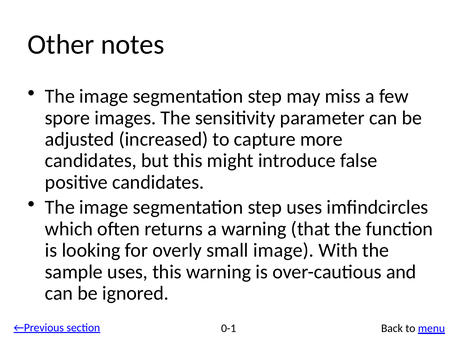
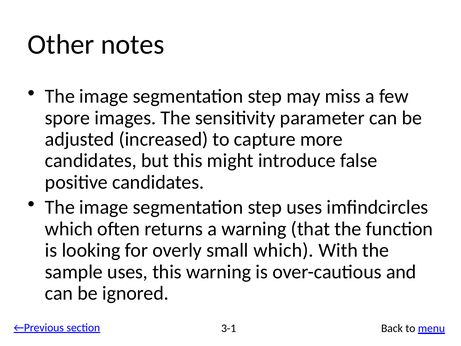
small image: image -> which (283, 250)
0-1: 0-1 -> 3-1 (229, 328)
